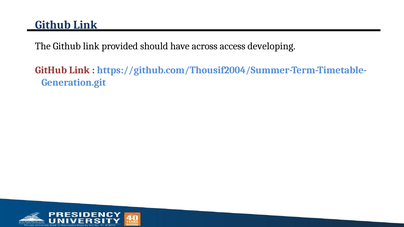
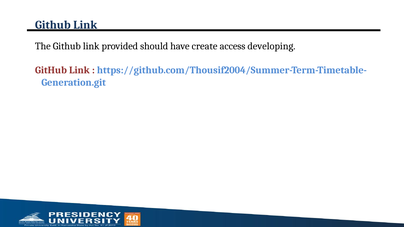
across: across -> create (205, 46)
